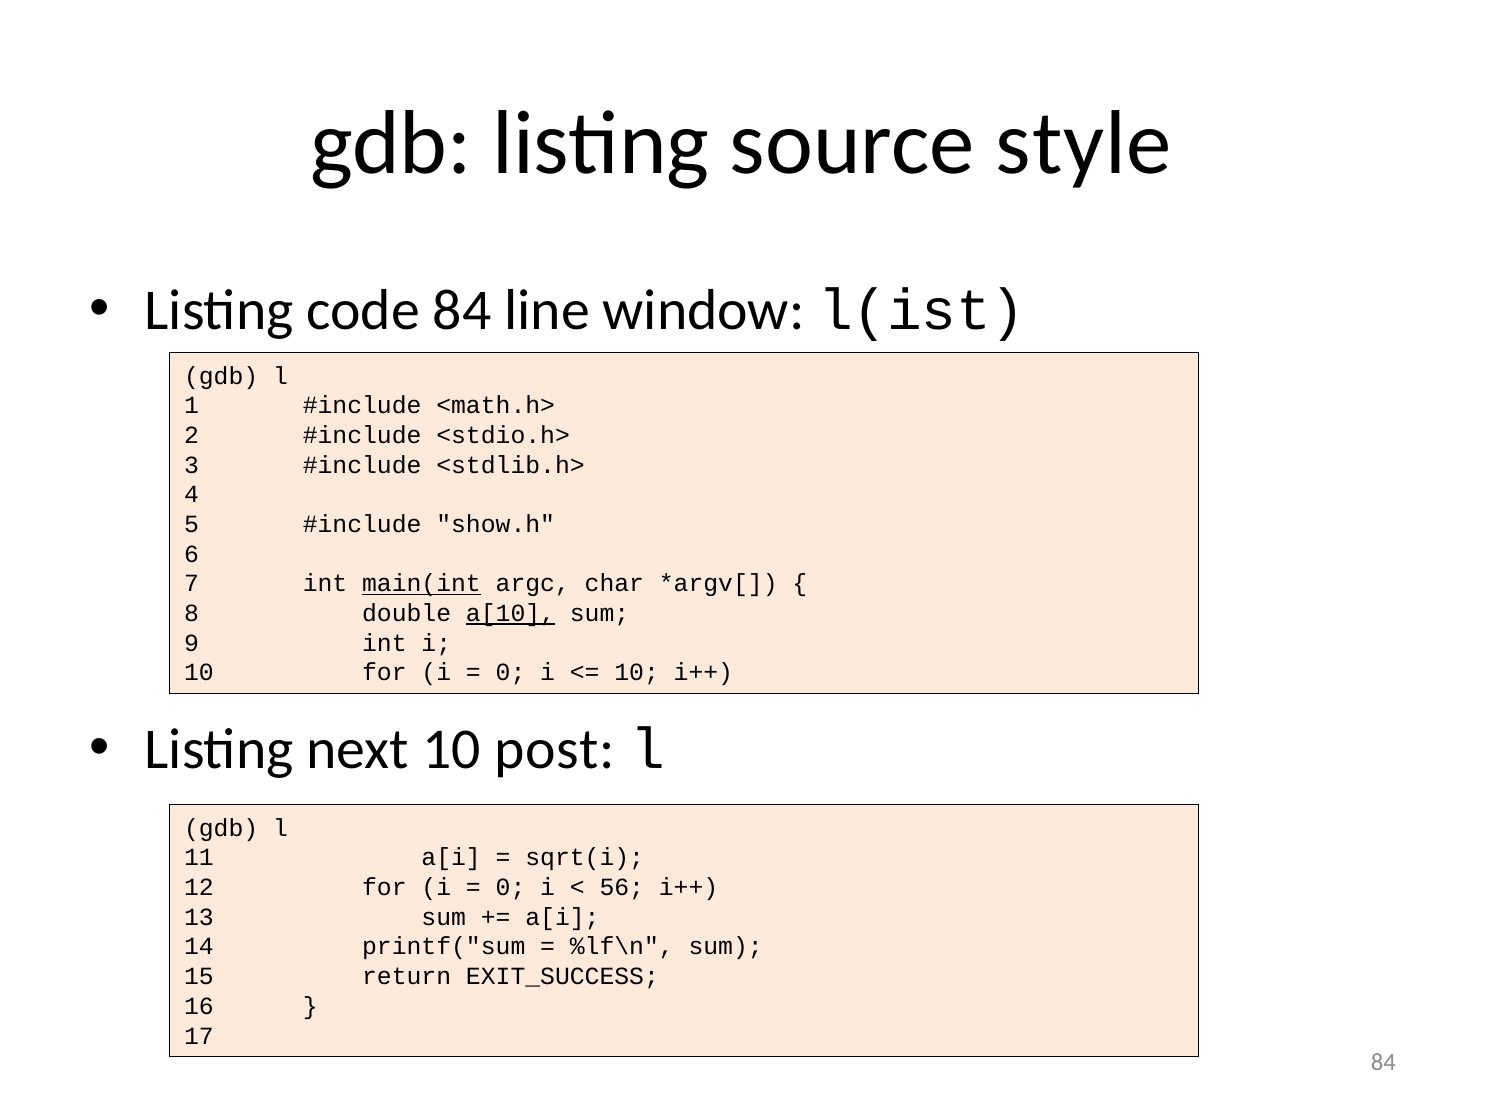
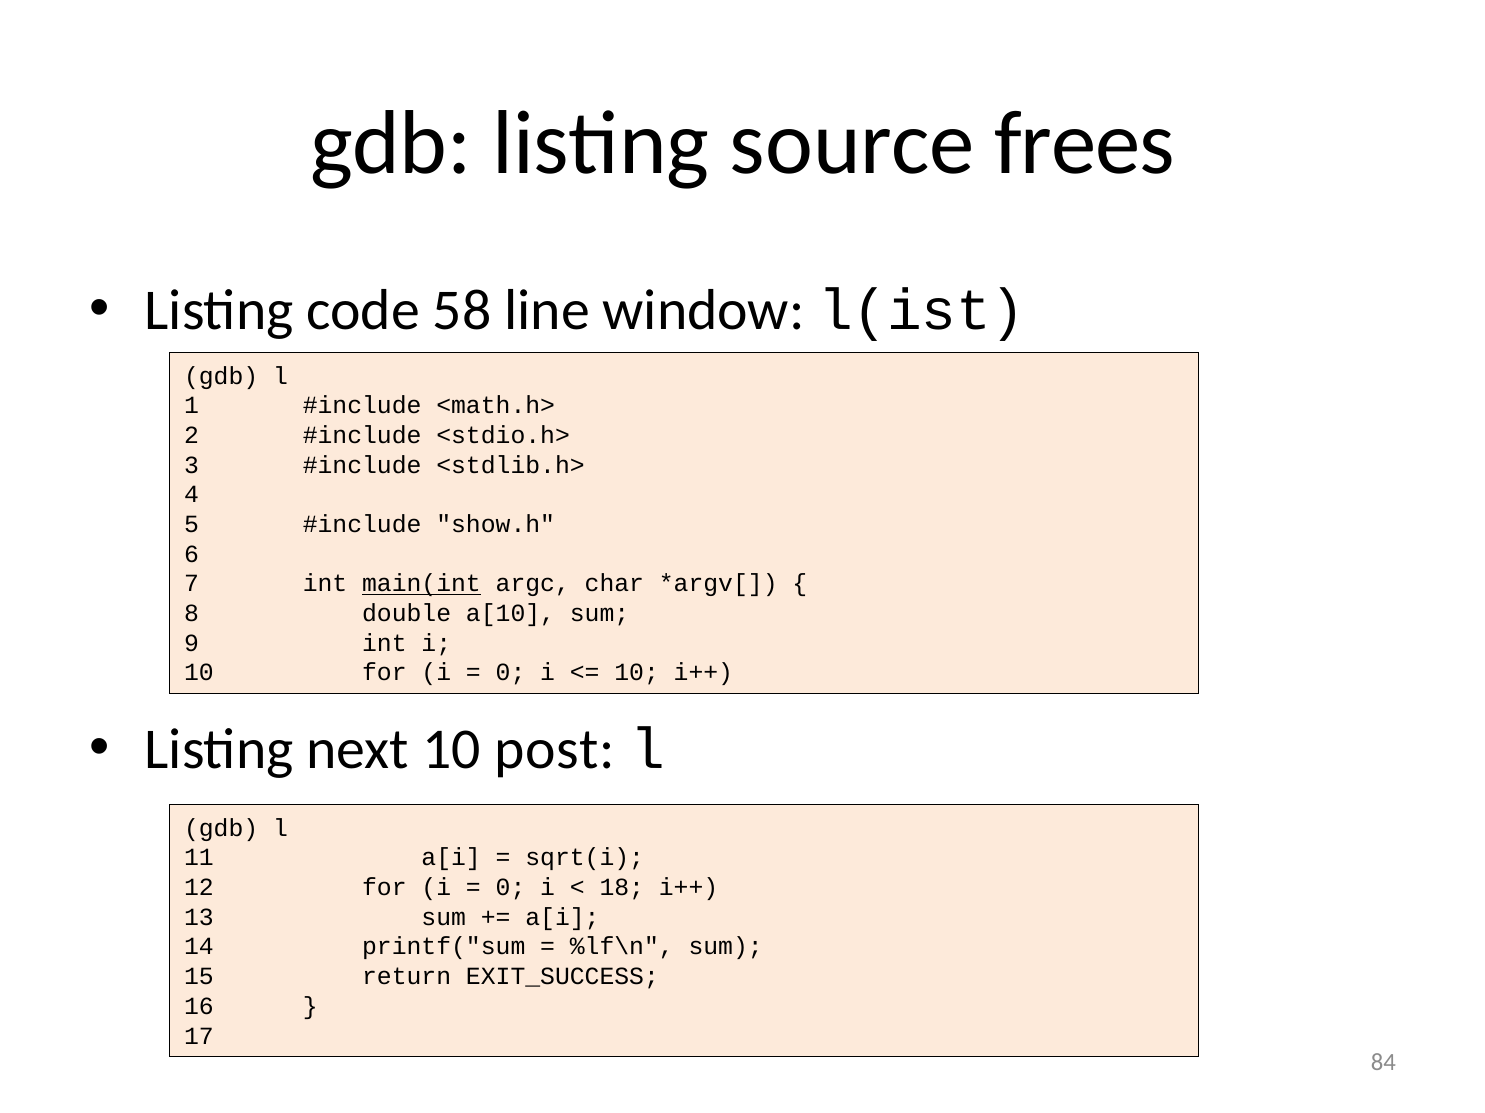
style: style -> frees (1085, 144)
code 84: 84 -> 58 (462, 311)
a[10 underline: present -> none (511, 614)
56: 56 -> 18 (622, 888)
